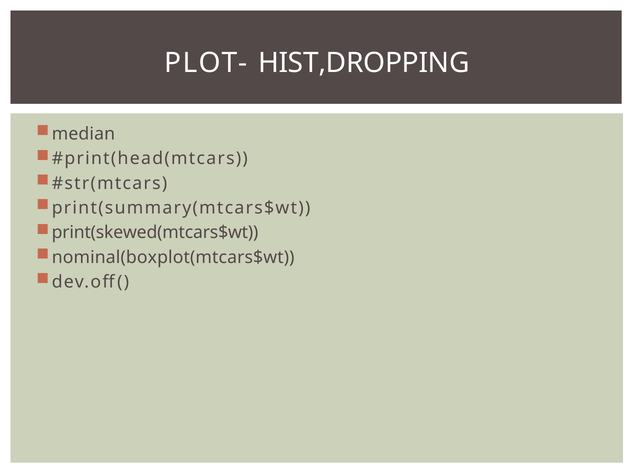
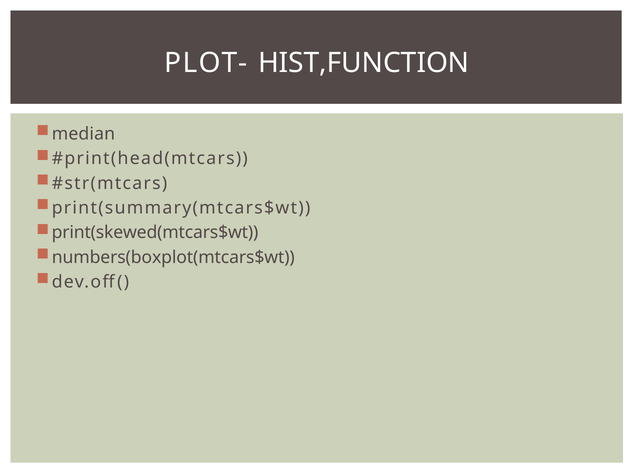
HIST,DROPPING: HIST,DROPPING -> HIST,FUNCTION (364, 63)
nominal(boxplot(mtcars$wt: nominal(boxplot(mtcars$wt -> numbers(boxplot(mtcars$wt (173, 257)
